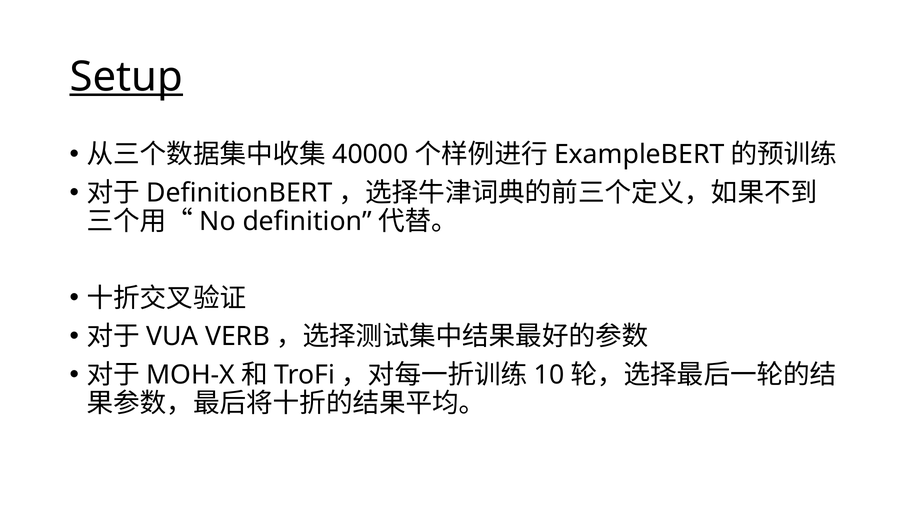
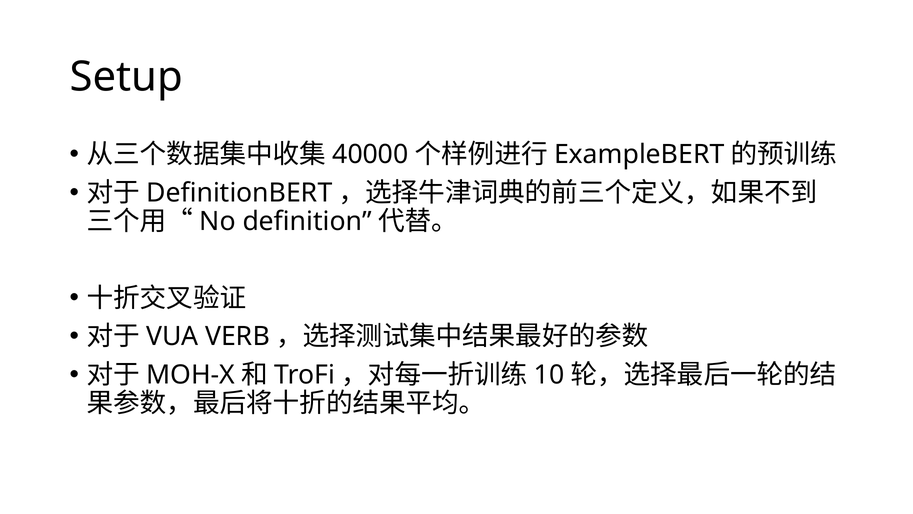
Setup underline: present -> none (126, 77)
